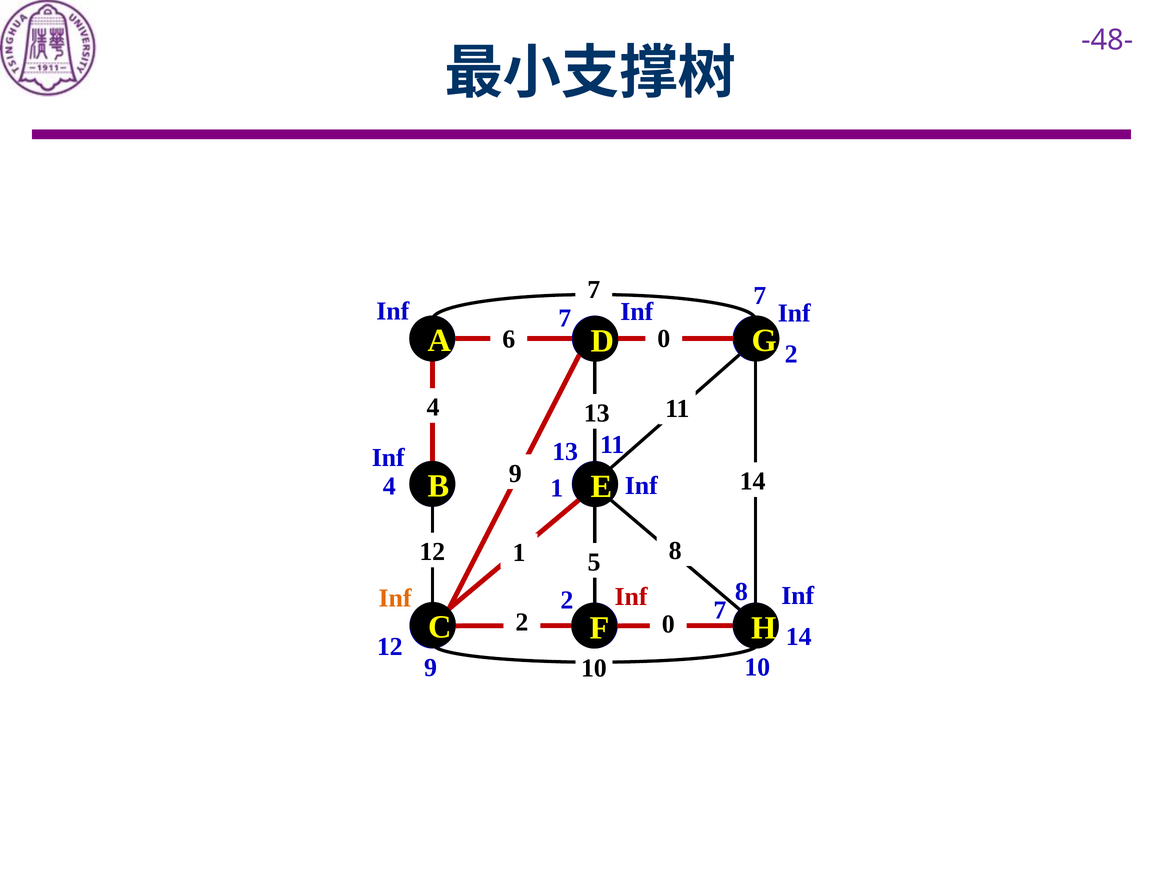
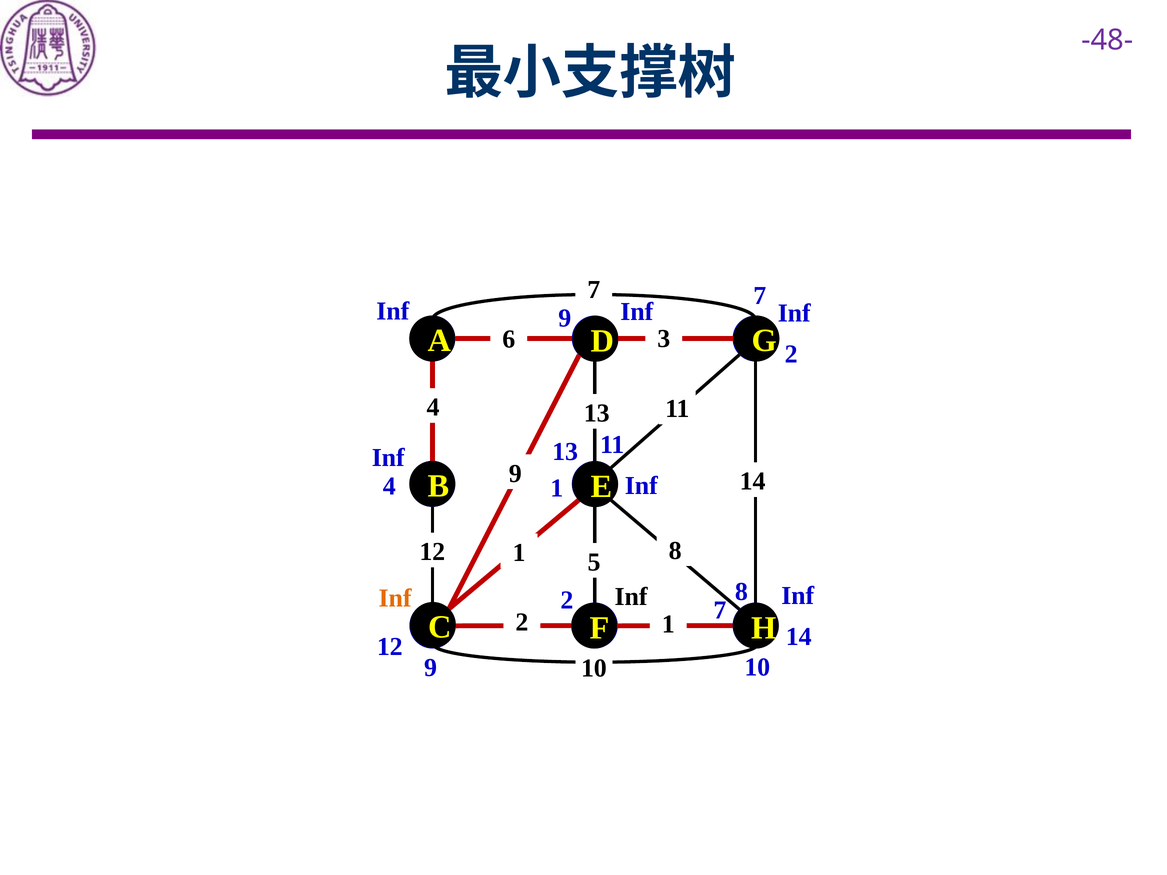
Inf 7: 7 -> 9 (565, 318)
0: 0 -> 3 (664, 339)
Inf colour: red -> black (631, 597)
0: 0 -> 1 (668, 625)
